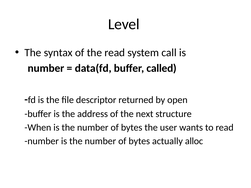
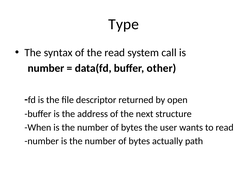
Level: Level -> Type (124, 24)
called: called -> other (161, 68)
alloc: alloc -> path (194, 141)
